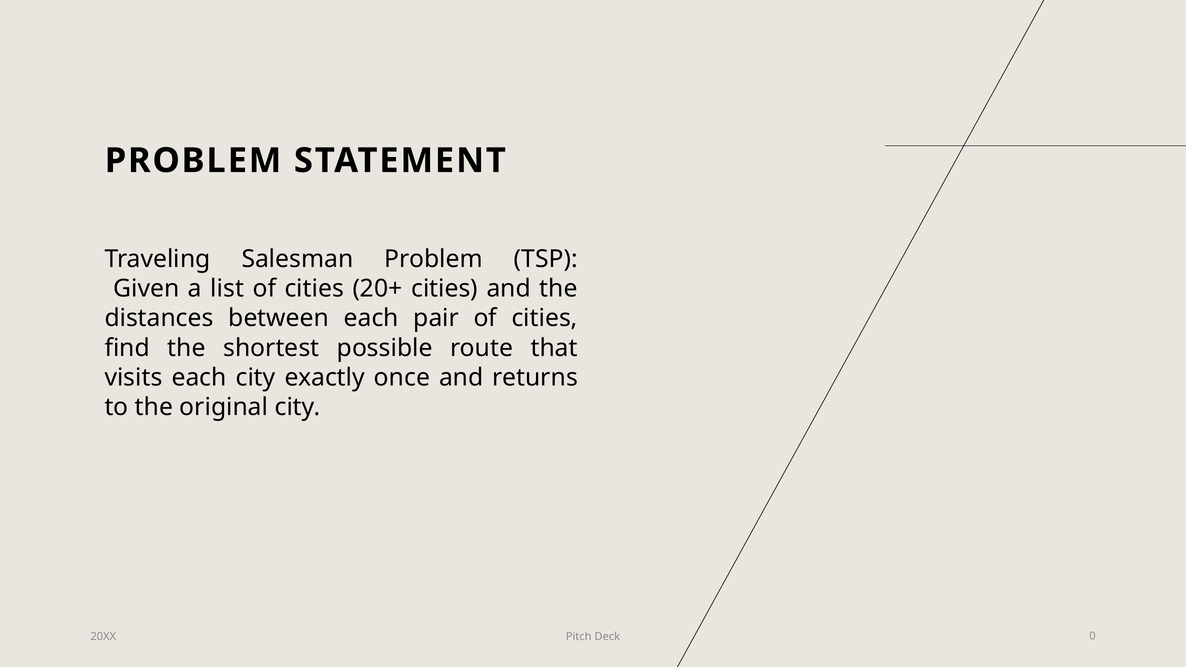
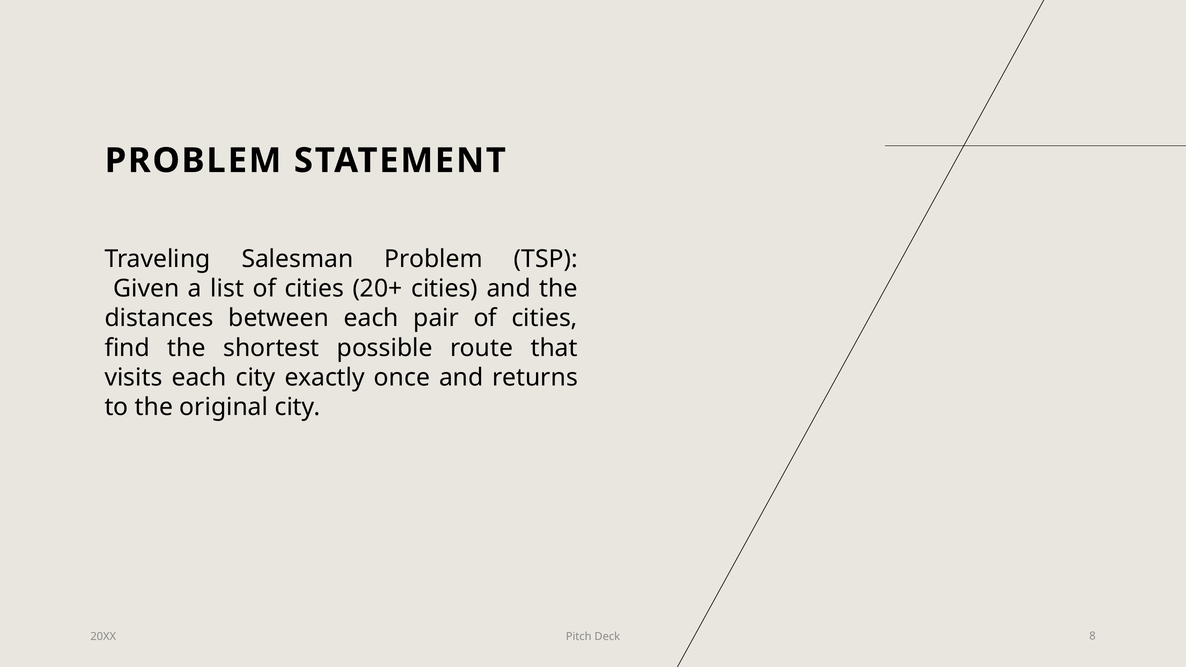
0: 0 -> 8 (1092, 636)
